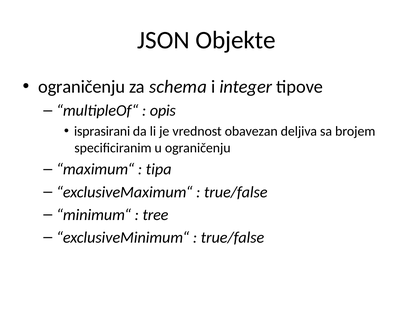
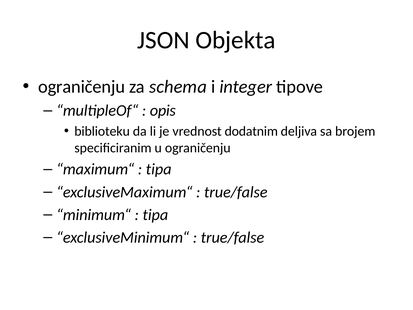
Objekte: Objekte -> Objekta (236, 40)
isprasirani: isprasirani -> biblioteku (102, 131)
obavezan: obavezan -> dodatnim (251, 131)
tree: tree -> tipa (155, 215)
